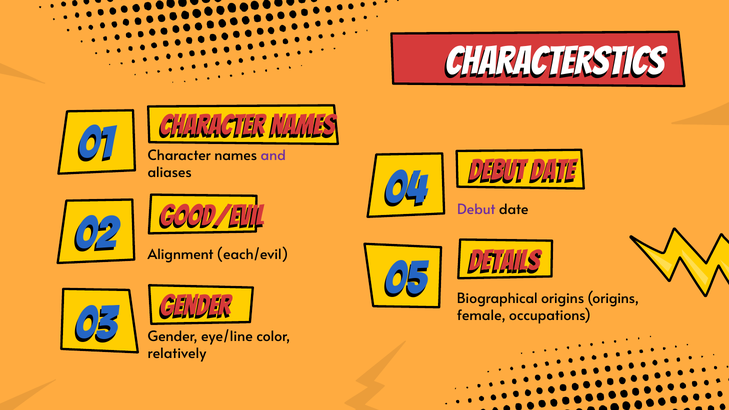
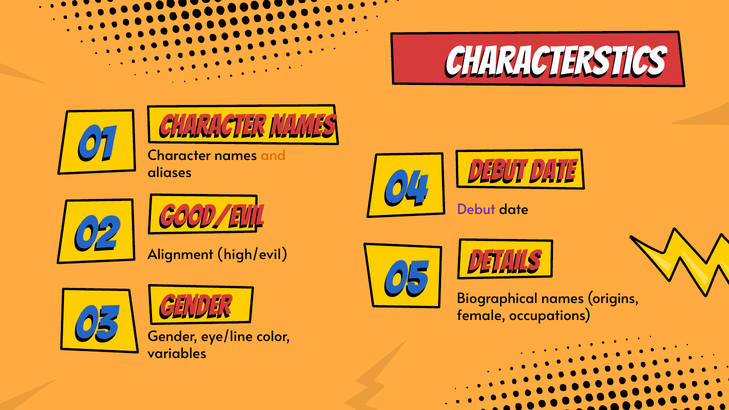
and colour: purple -> orange (273, 156)
each/evil: each/evil -> high/evil (252, 255)
Biographical origins: origins -> names (563, 299)
relatively: relatively -> variables (177, 353)
